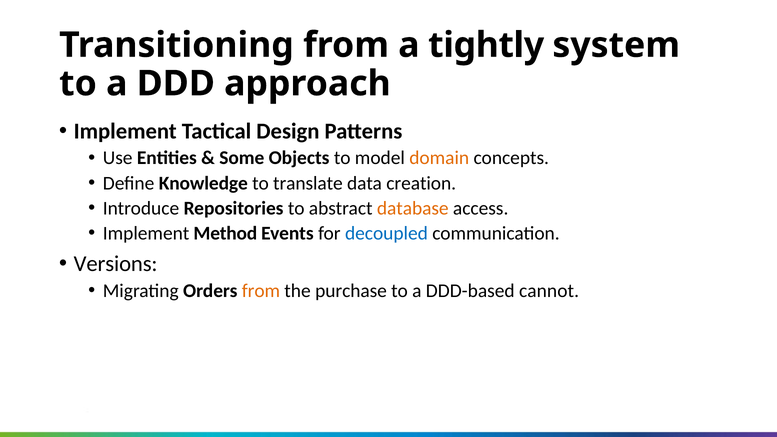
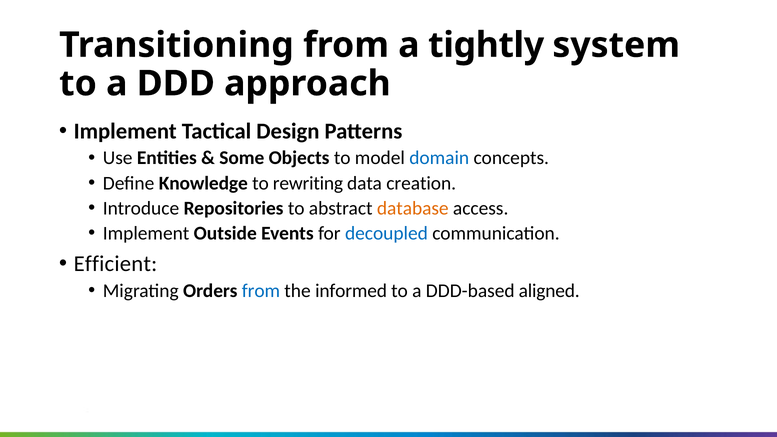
domain colour: orange -> blue (439, 158)
translate: translate -> rewriting (308, 183)
Method: Method -> Outside (225, 233)
Versions: Versions -> Efficient (115, 264)
from colour: orange -> blue (261, 291)
purchase: purchase -> informed (351, 291)
cannot: cannot -> aligned (549, 291)
